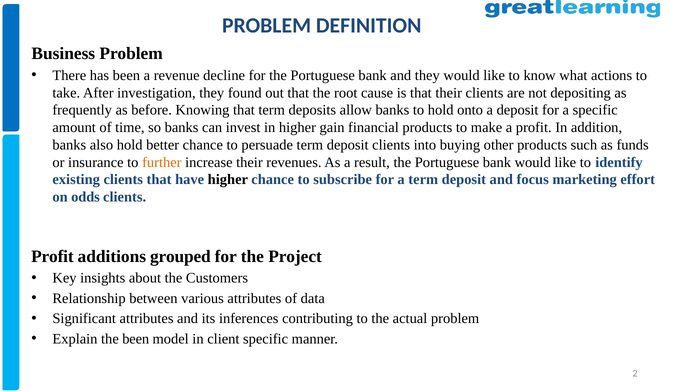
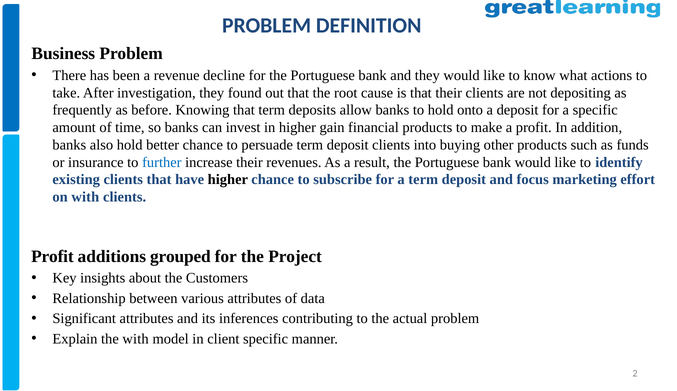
further colour: orange -> blue (162, 162)
on odds: odds -> with (85, 197)
the been: been -> with (136, 339)
